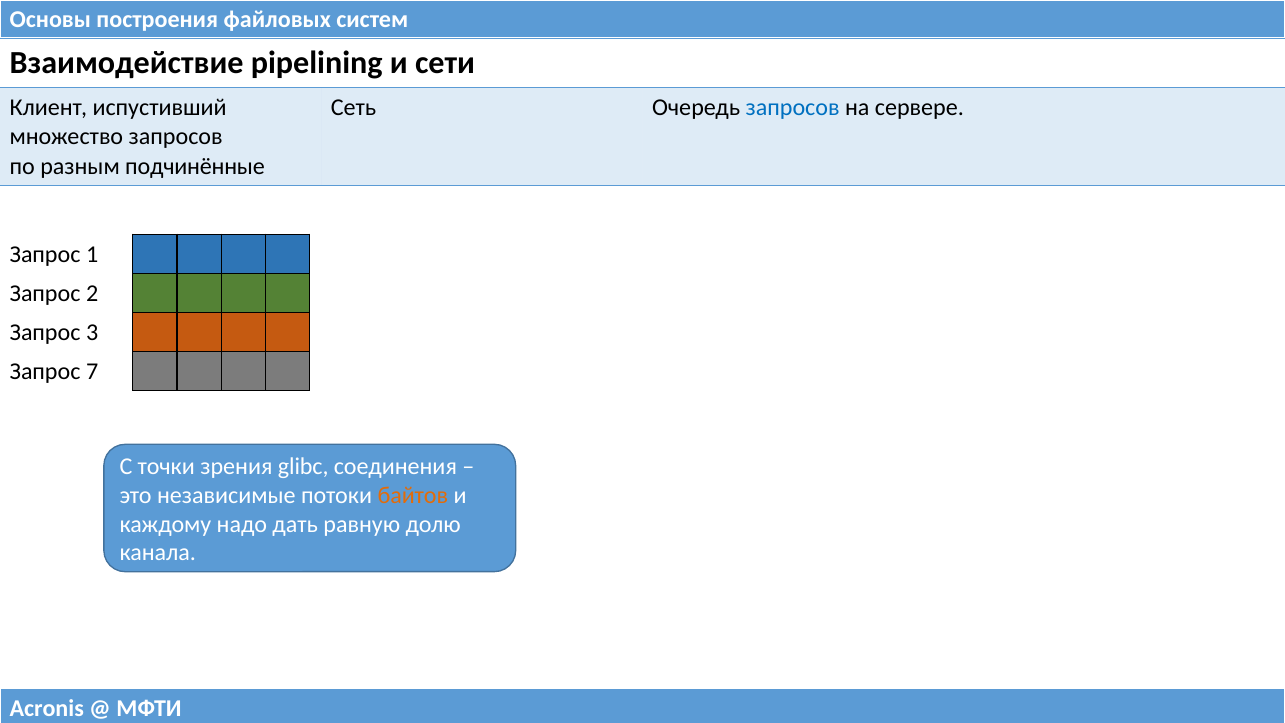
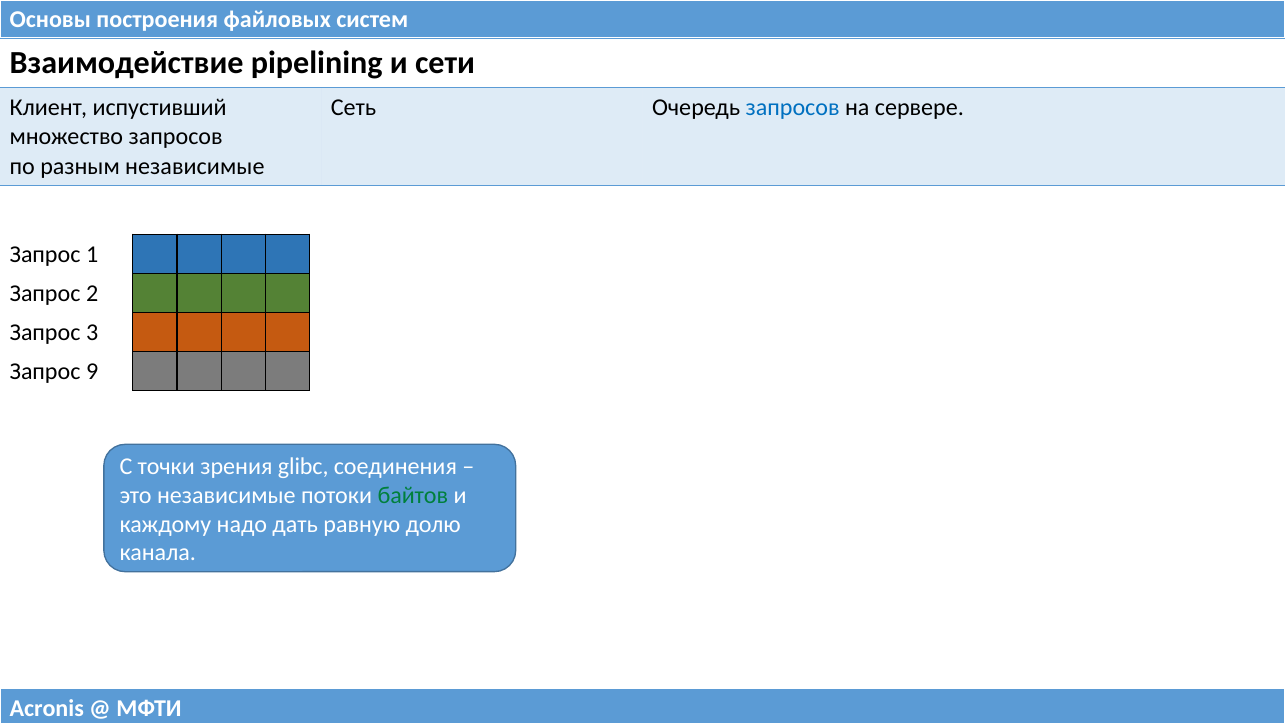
разным подчинённые: подчинённые -> независимые (195, 166)
7: 7 -> 9 (92, 371)
байтов colour: orange -> green (413, 495)
